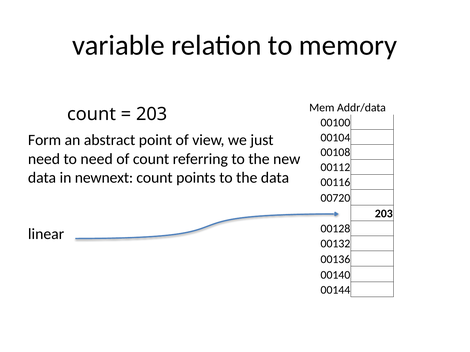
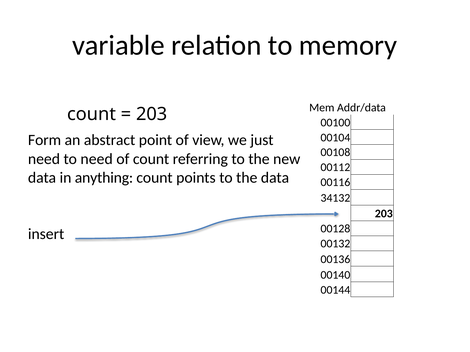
newnext: newnext -> anything (104, 178)
00720: 00720 -> 34132 (335, 198)
linear: linear -> insert (46, 234)
